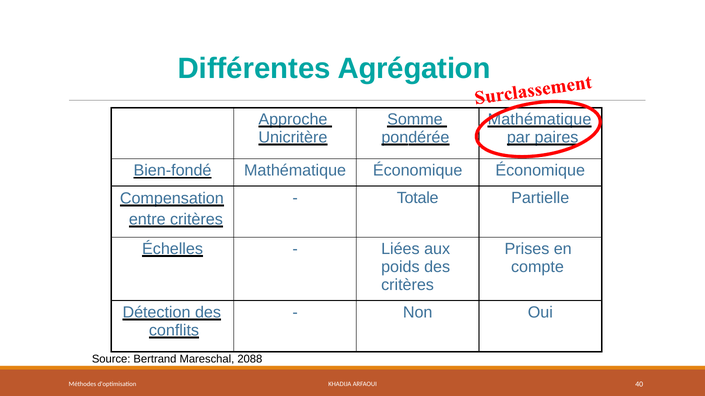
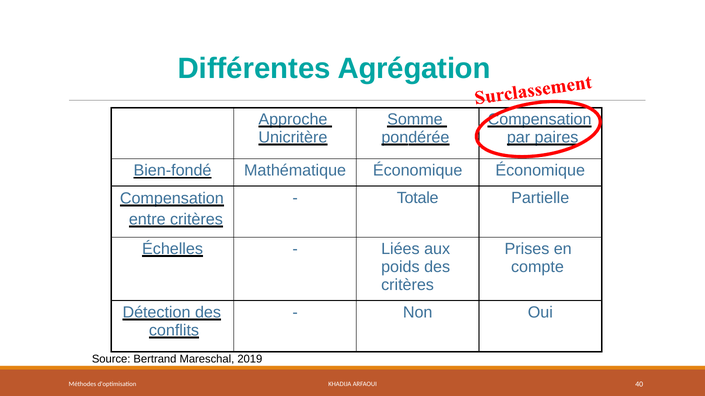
Mathématique: Mathématique -> Compensation (540, 119)
2088: 2088 -> 2019 (250, 359)
